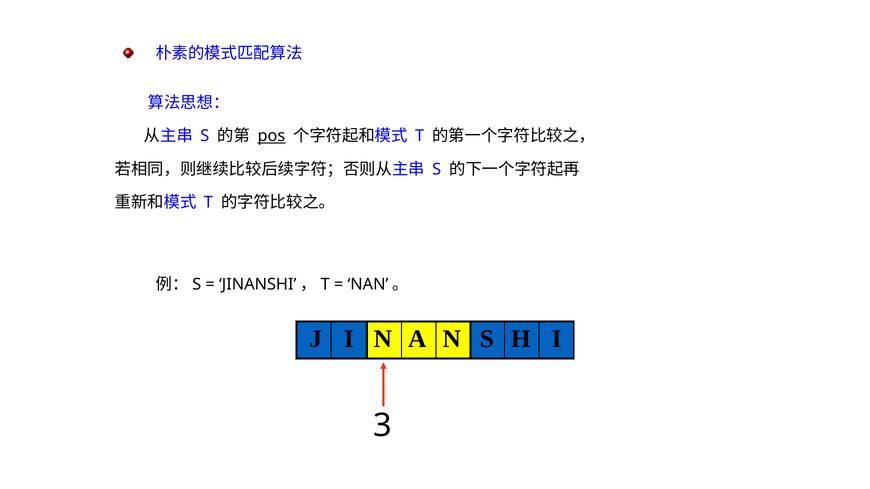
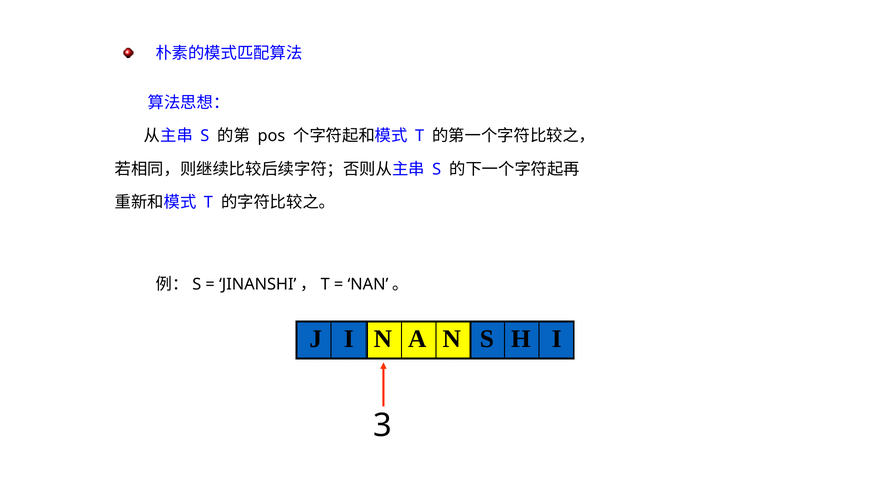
pos underline: present -> none (271, 136)
